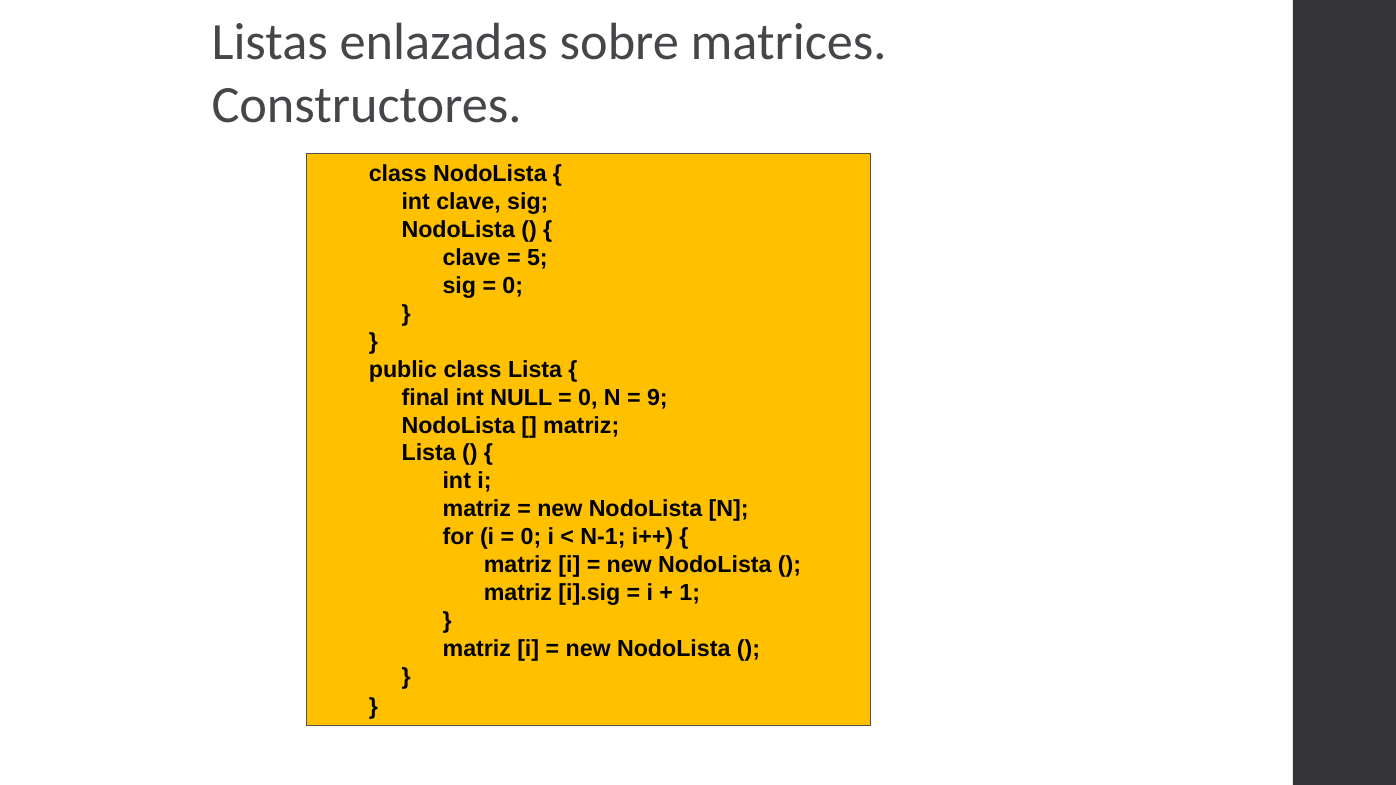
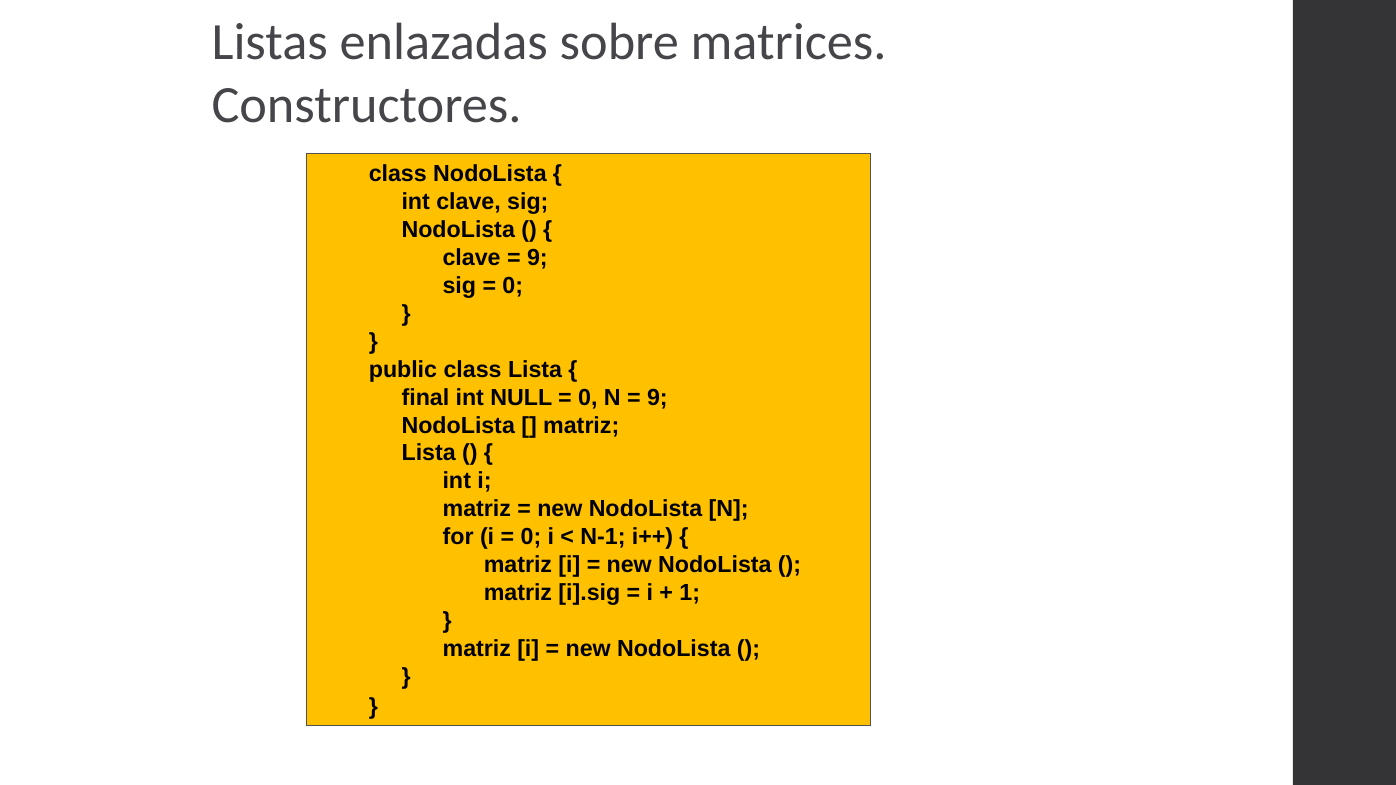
5: 5 -> 9 (537, 258)
